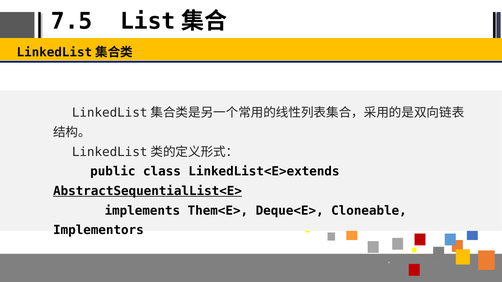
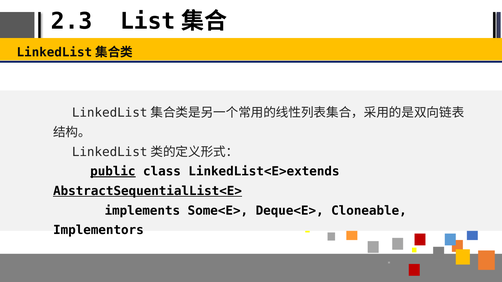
7.5: 7.5 -> 2.3 (72, 21)
public underline: none -> present (113, 172)
Them<E>: Them<E> -> Some<E> (218, 211)
